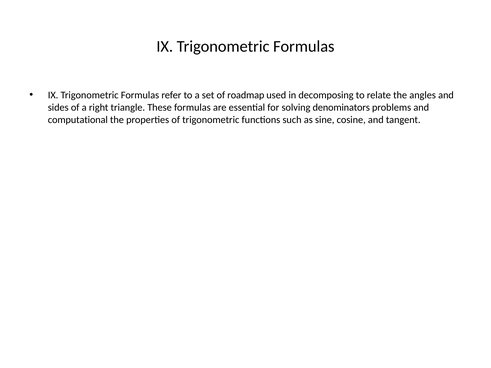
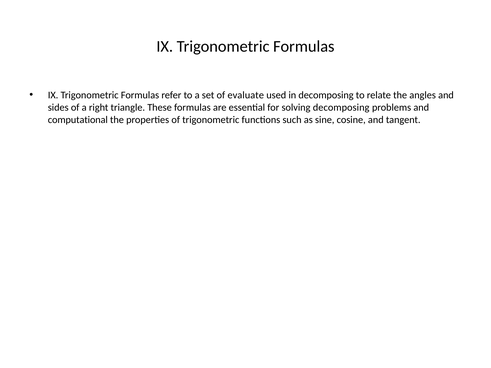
roadmap: roadmap -> evaluate (246, 95)
solving denominators: denominators -> decomposing (341, 108)
